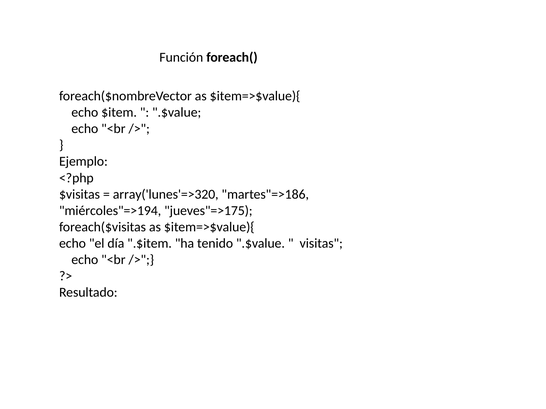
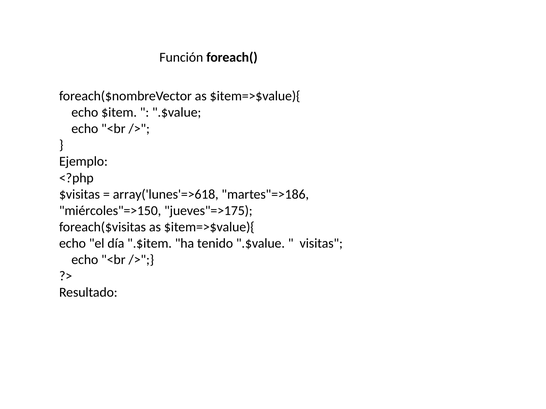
array('lunes'=>320: array('lunes'=>320 -> array('lunes'=>618 (166, 194)
miércoles"=>194: miércoles"=>194 -> miércoles"=>150 (110, 211)
